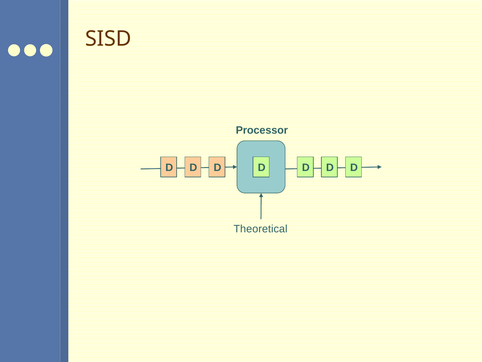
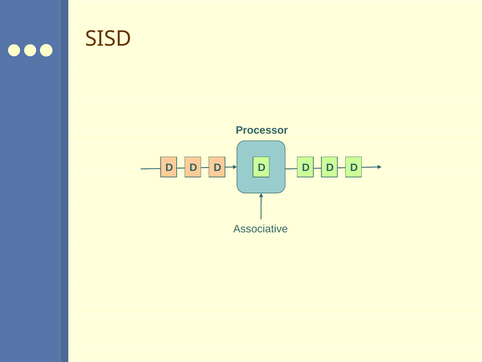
Theoretical: Theoretical -> Associative (261, 229)
